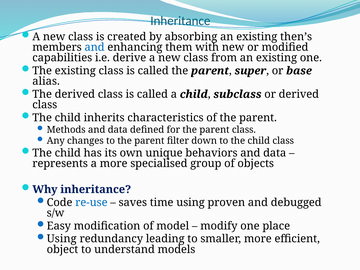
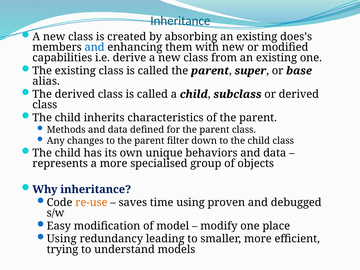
then’s: then’s -> does’s (296, 37)
re-use colour: blue -> orange (91, 202)
object: object -> trying (63, 249)
